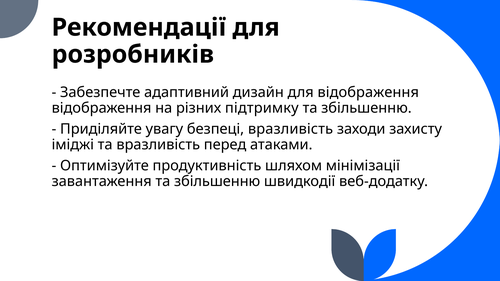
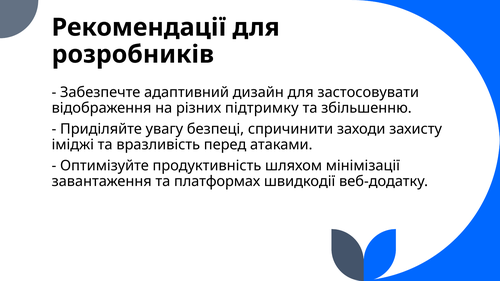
для відображення: відображення -> застосовувати (368, 92)
безпеці вразливість: вразливість -> спричинити (291, 129)
завантаження та збільшенню: збільшенню -> платформах (217, 182)
